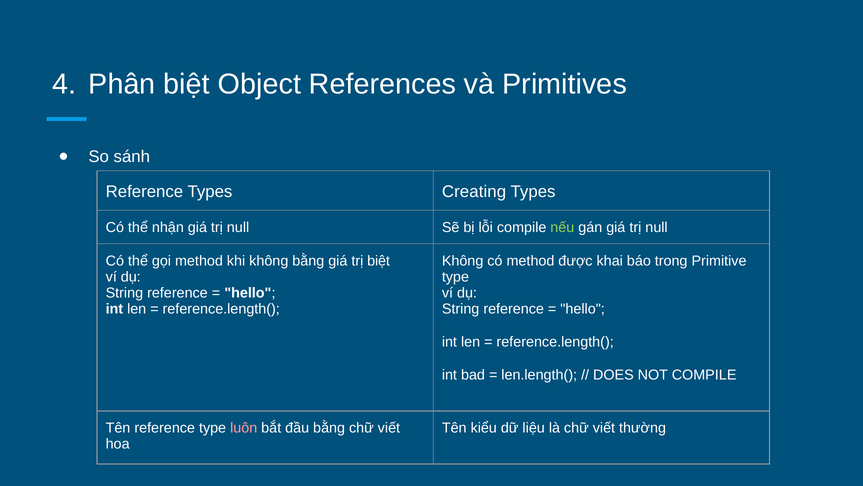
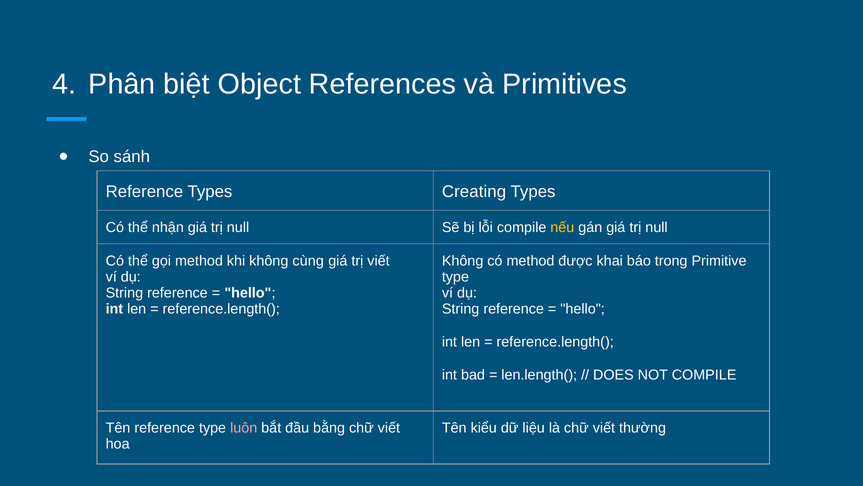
nếu colour: light green -> yellow (562, 227)
không bằng: bằng -> cùng (308, 261)
trị biệt: biệt -> viết (379, 261)
